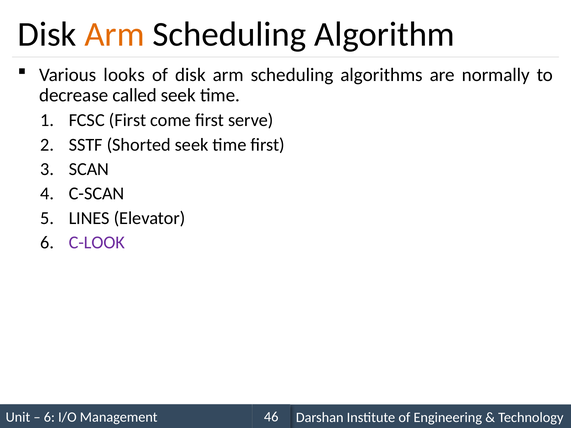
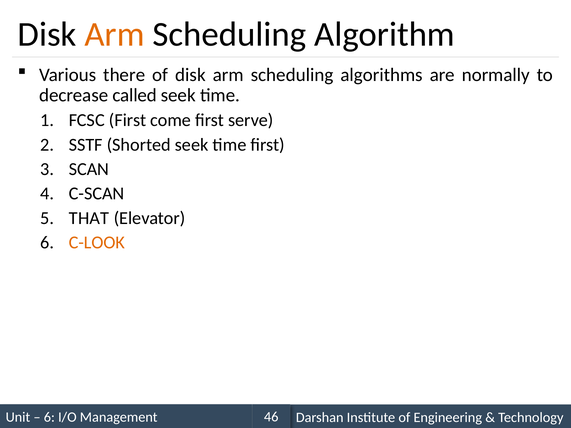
looks: looks -> there (124, 75)
LINES: LINES -> THAT (89, 218)
C-LOOK colour: purple -> orange (97, 243)
